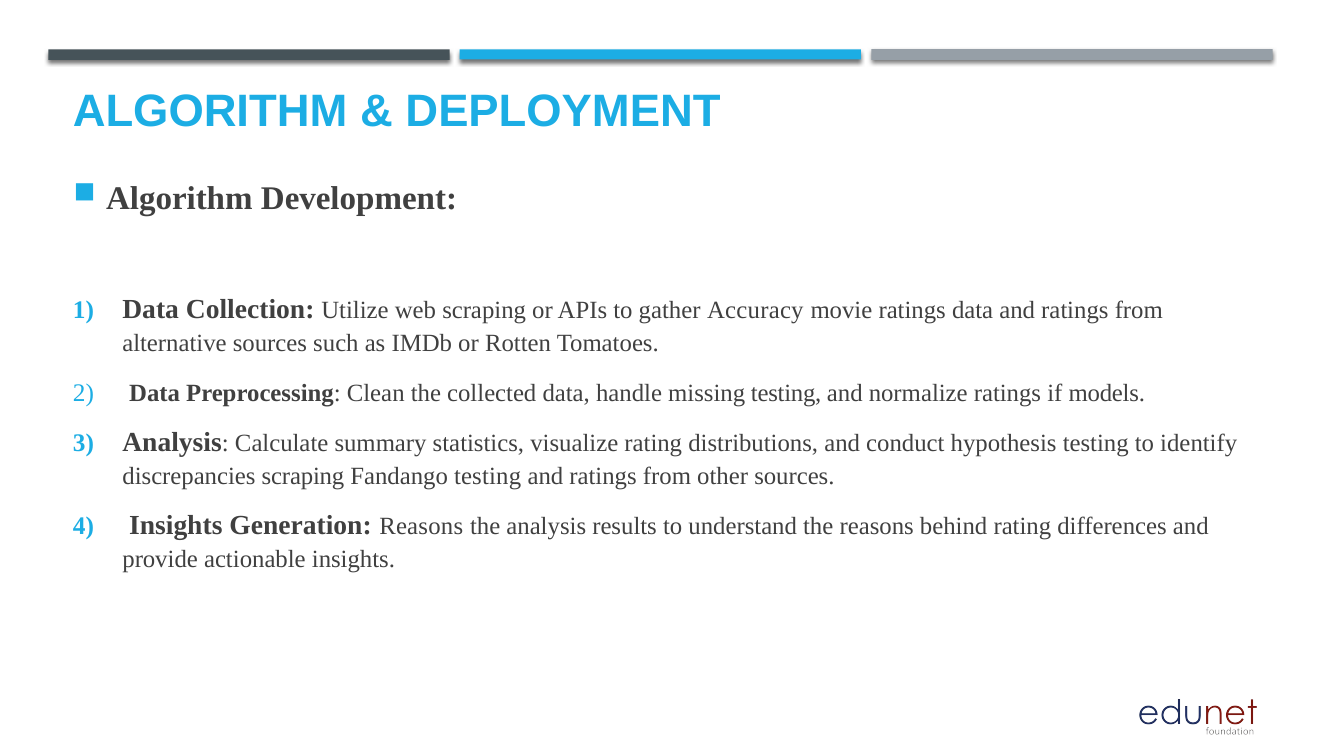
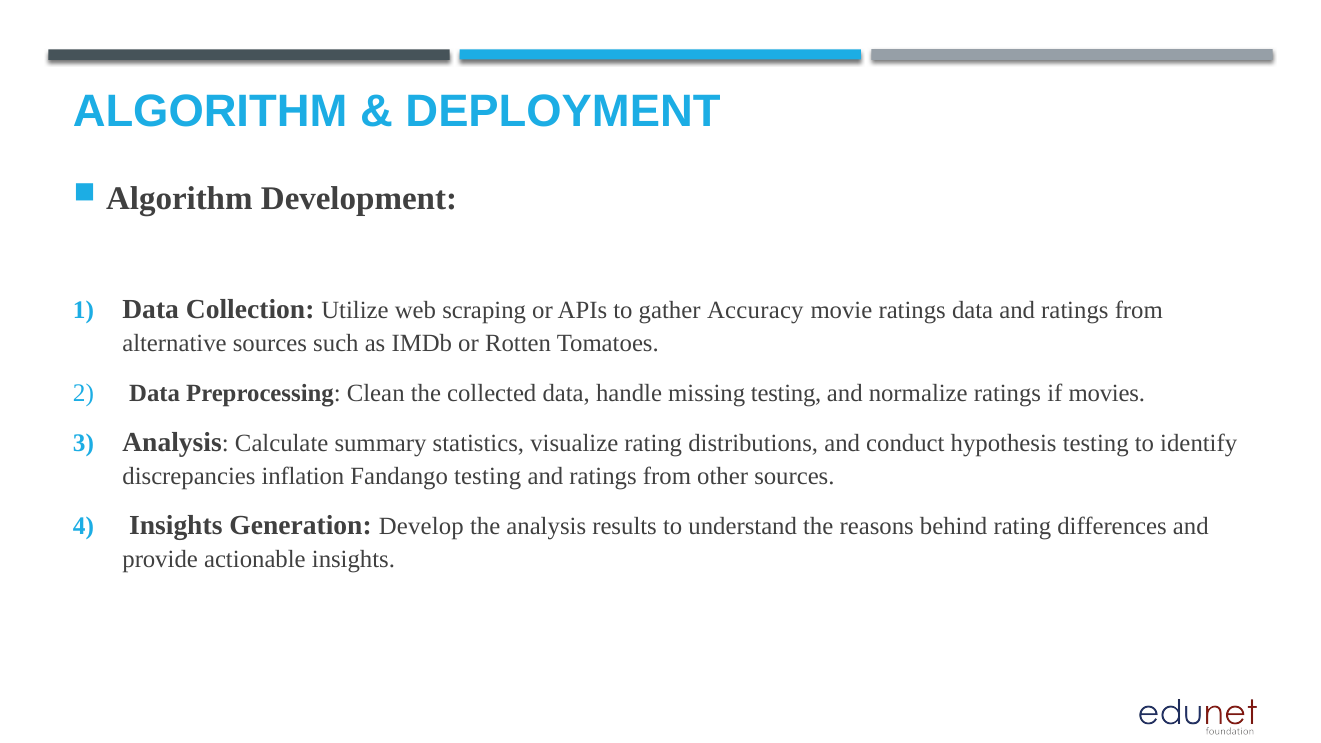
models: models -> movies (1107, 393)
discrepancies scraping: scraping -> inflation (303, 477)
Generation Reasons: Reasons -> Develop (421, 526)
